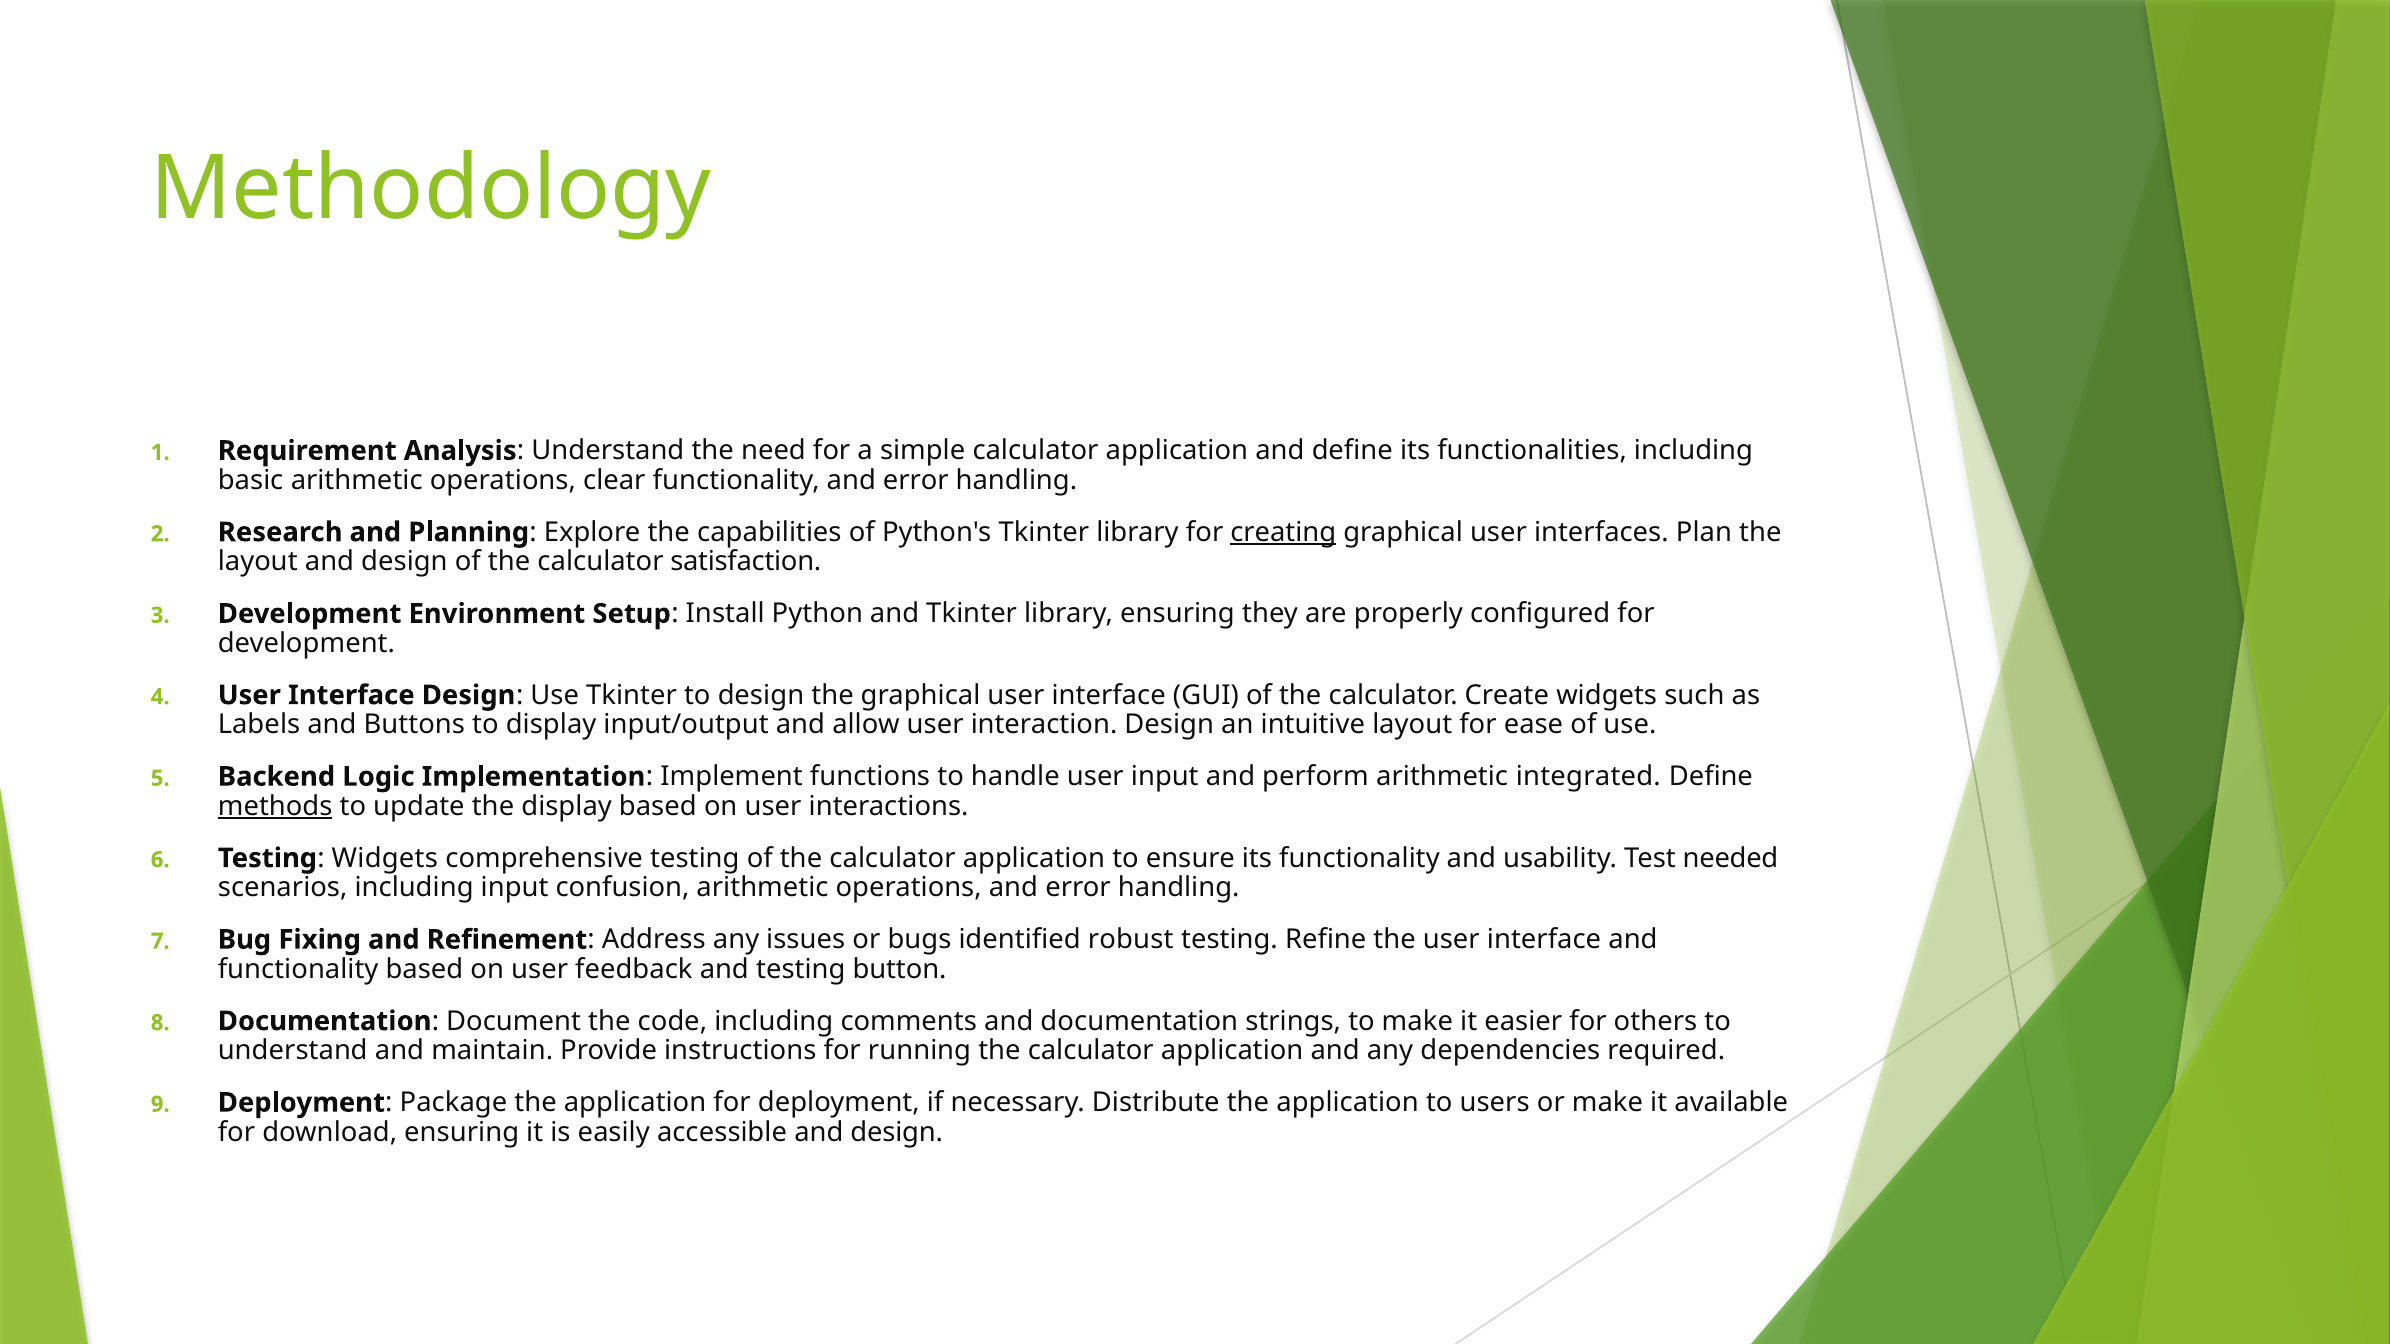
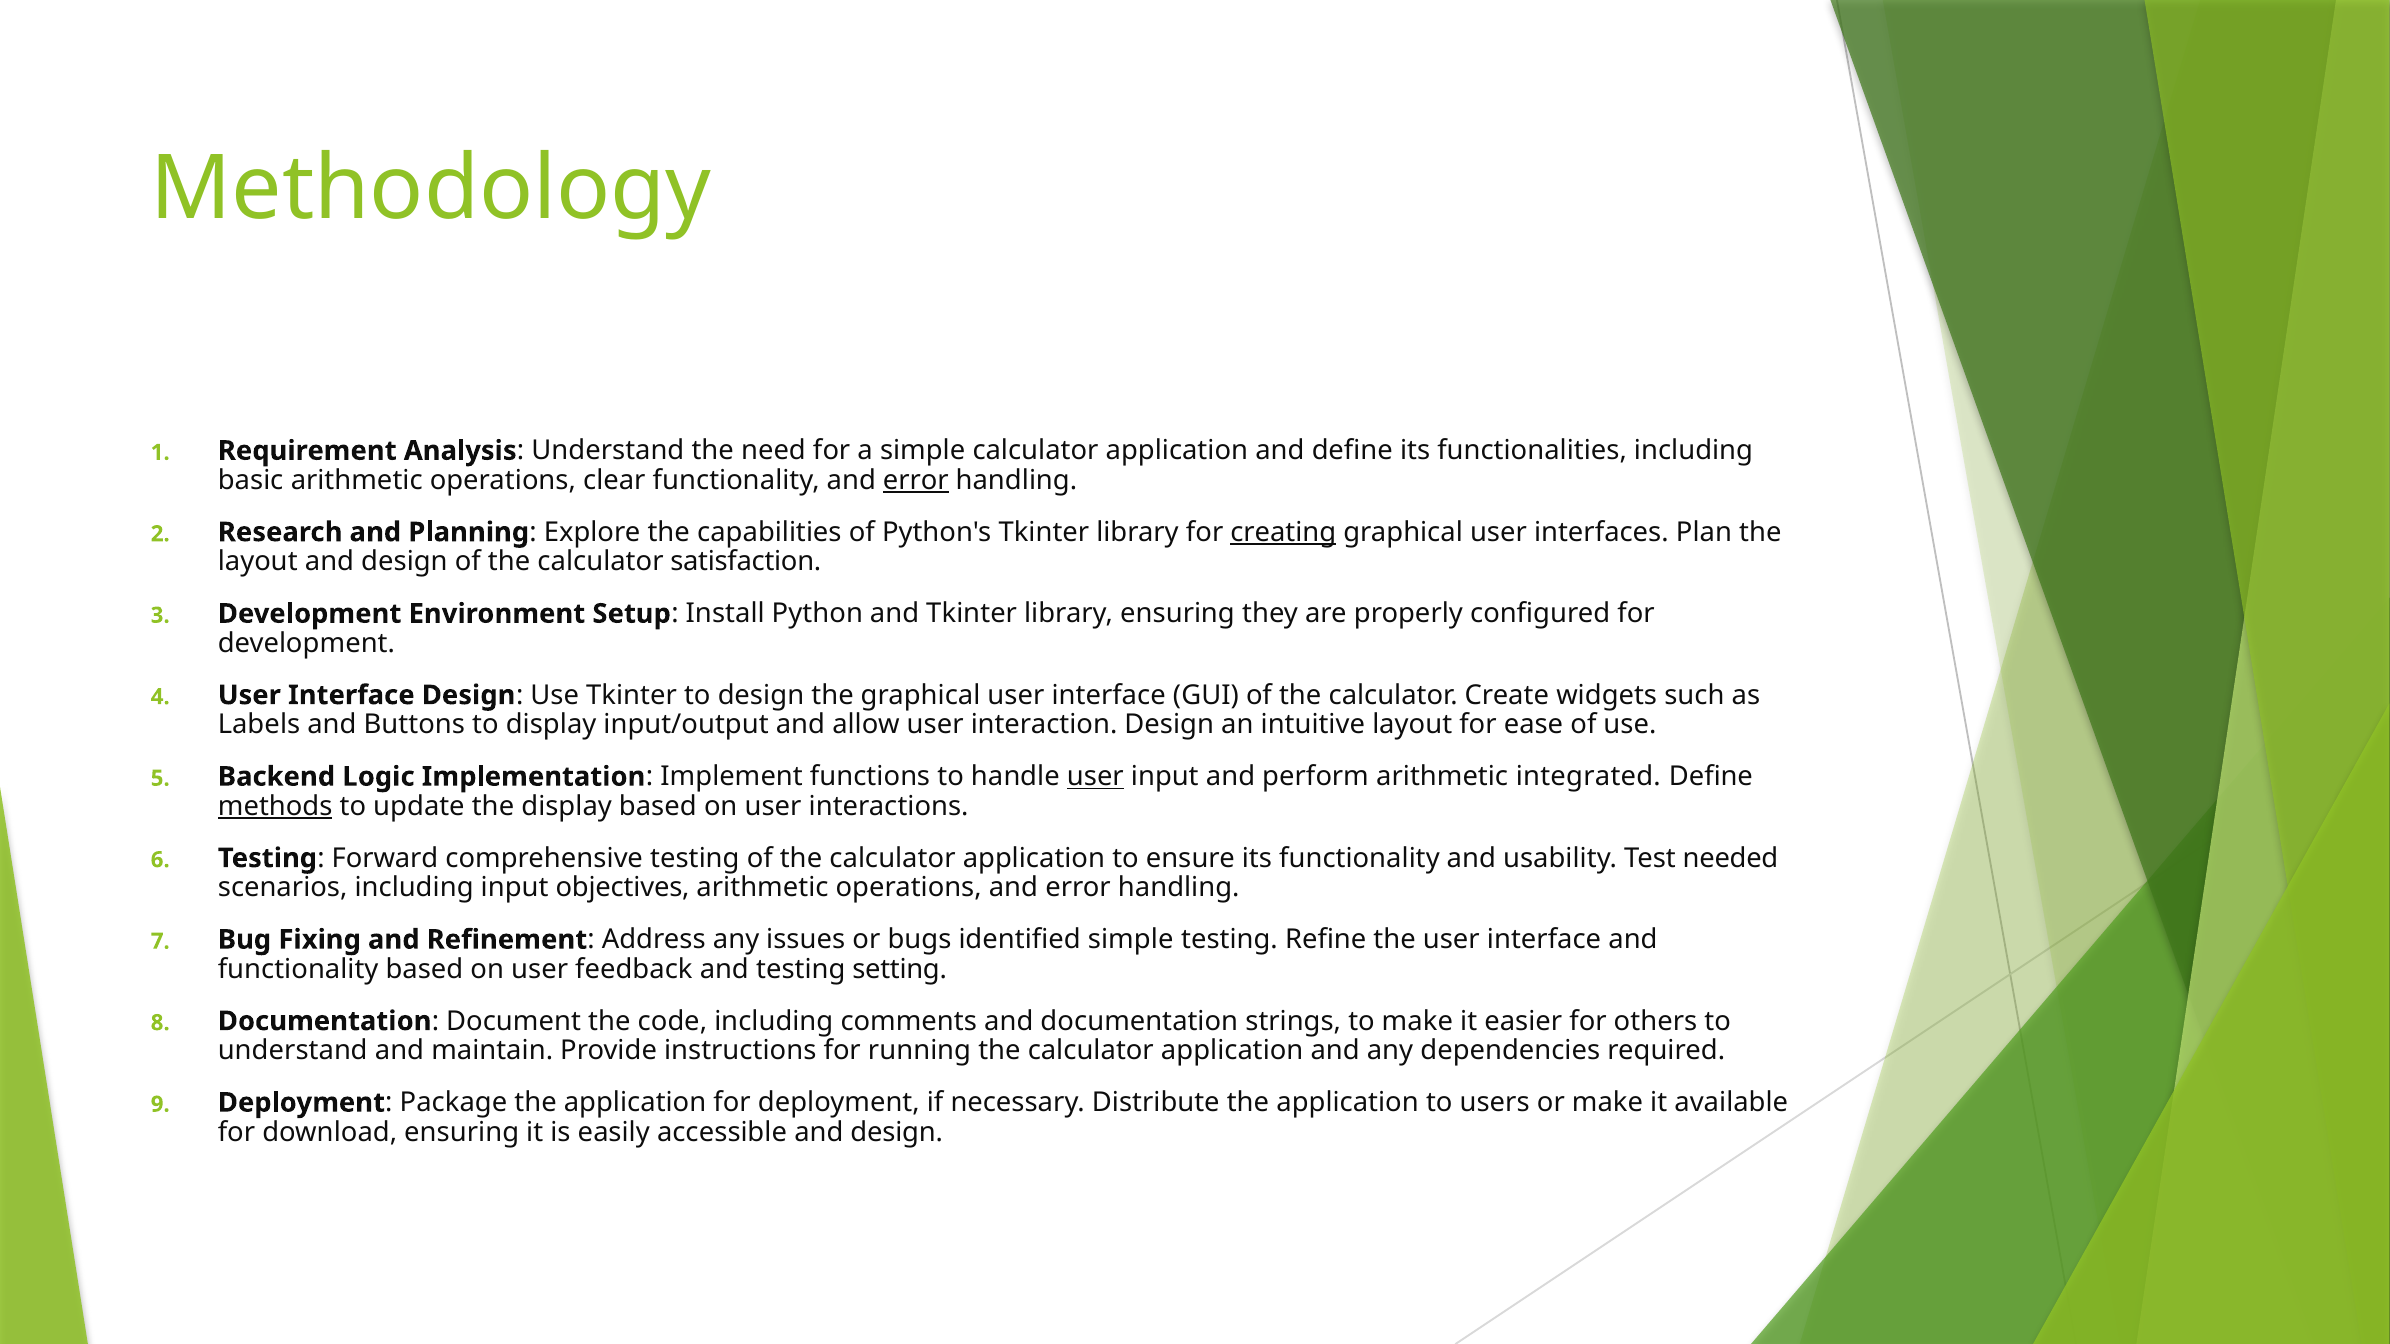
error underline: none -> present (916, 480)
user underline: none -> present (1095, 777)
Testing Widgets: Widgets -> Forward (385, 858)
confusion: confusion -> objectives (623, 888)
identified robust: robust -> simple (1131, 940)
button: button -> setting (900, 969)
